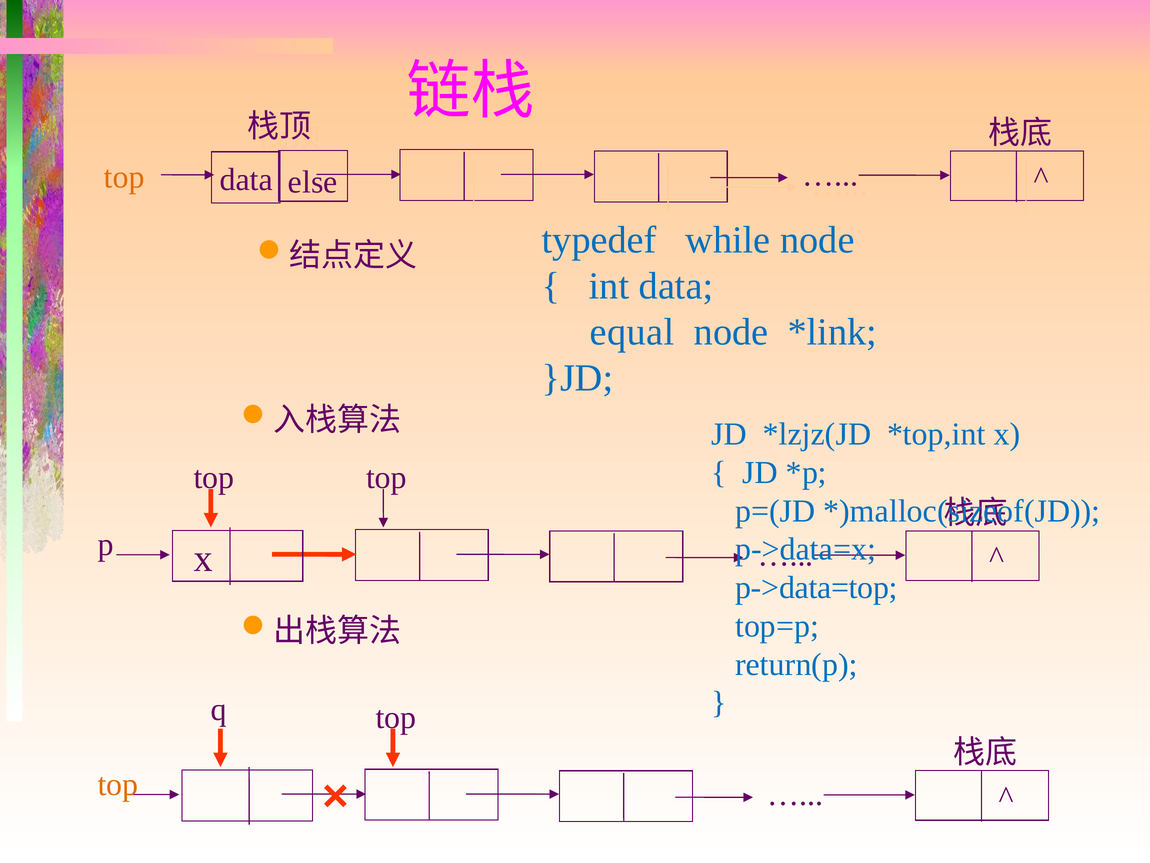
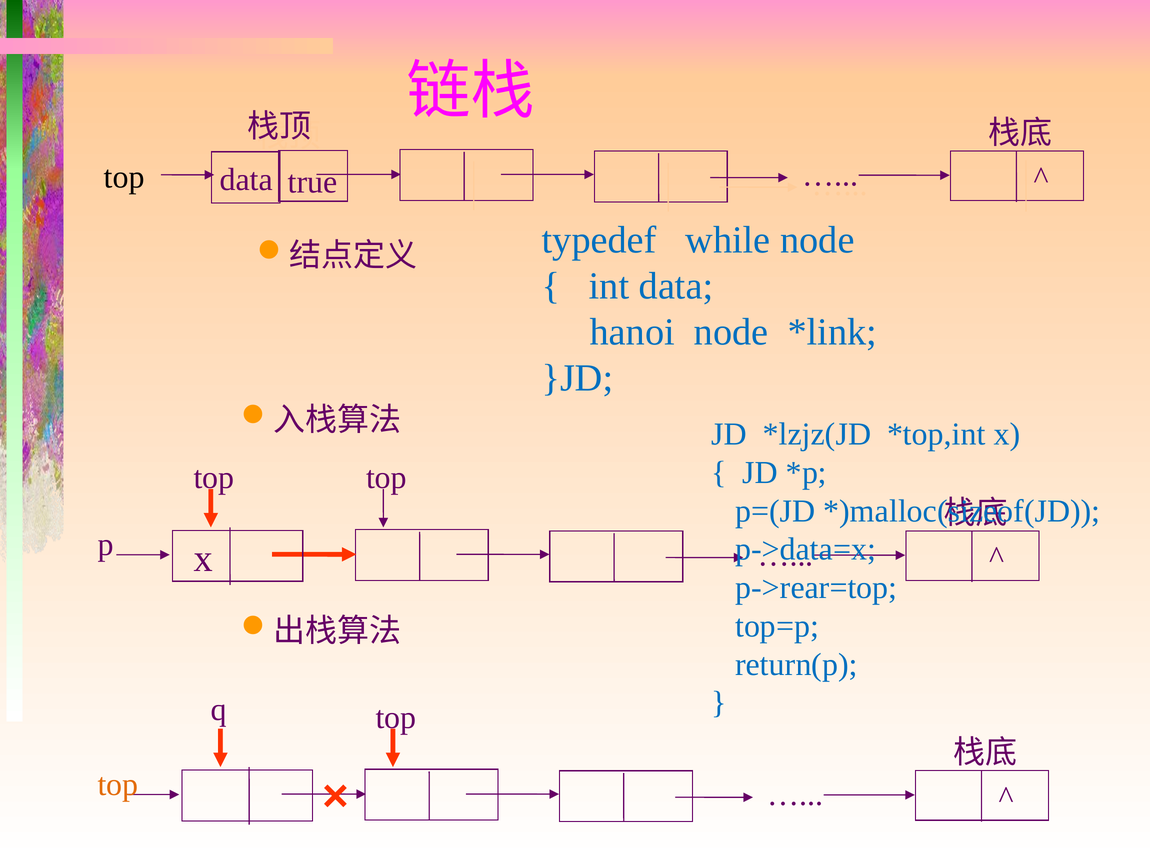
top colour: orange -> black (124, 177)
else: else -> true (313, 182)
equal: equal -> hanoi (632, 332)
p->data=top: p->data=top -> p->rear=top (816, 587)
